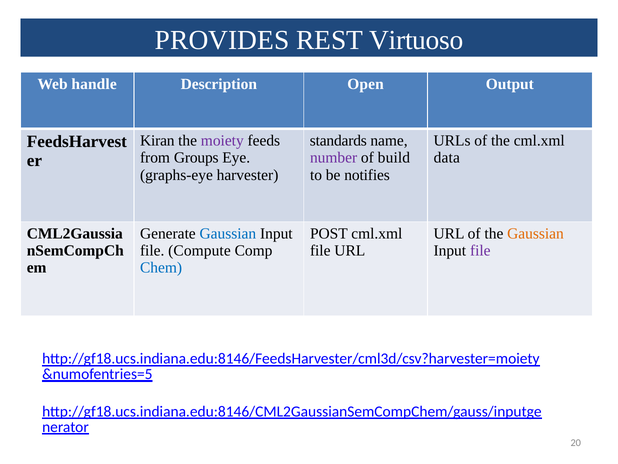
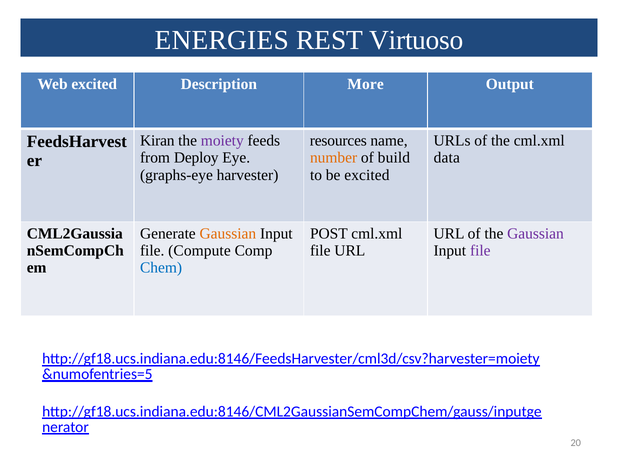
PROVIDES: PROVIDES -> ENERGIES (222, 40)
Web handle: handle -> excited (94, 84)
Open: Open -> More (366, 84)
standards: standards -> resources (338, 141)
Groups: Groups -> Deploy (196, 158)
number colour: purple -> orange (334, 158)
be notifies: notifies -> excited (367, 175)
Gaussian colour: blue -> orange (228, 233)
Gaussian colour: orange -> purple (535, 233)
